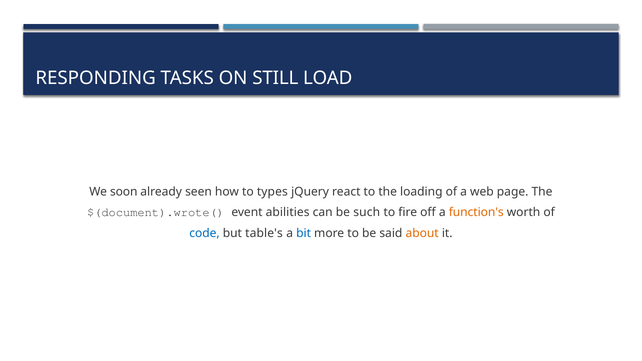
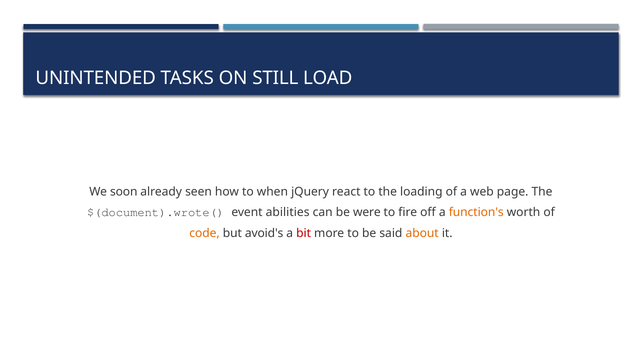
RESPONDING: RESPONDING -> UNINTENDED (96, 78)
types: types -> when (272, 192)
such: such -> were (367, 212)
code colour: blue -> orange (204, 233)
table's: table's -> avoid's (264, 233)
bit colour: blue -> red (304, 233)
